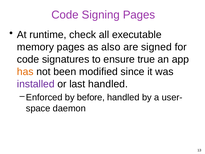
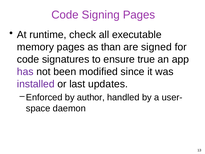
also: also -> than (111, 47)
has colour: orange -> purple (25, 72)
last handled: handled -> updates (108, 84)
before: before -> author (91, 97)
